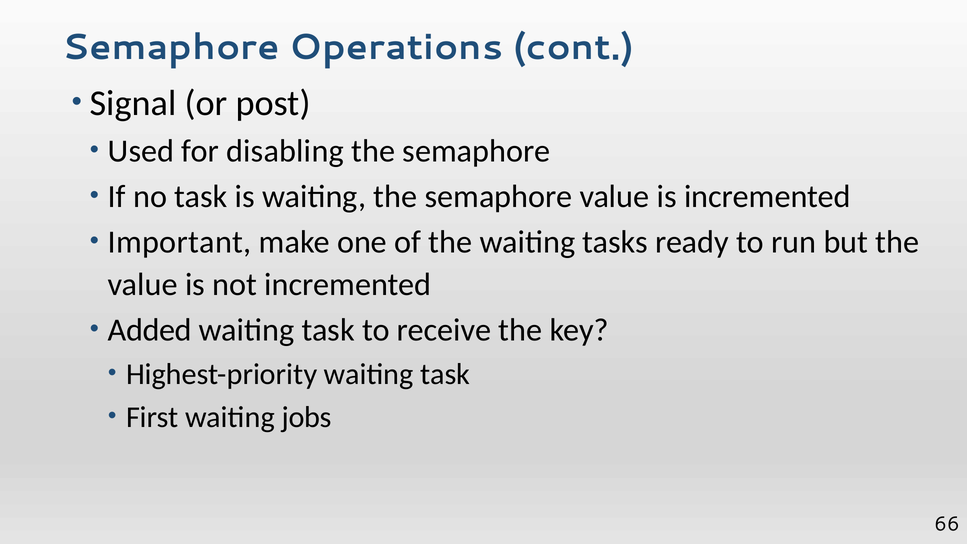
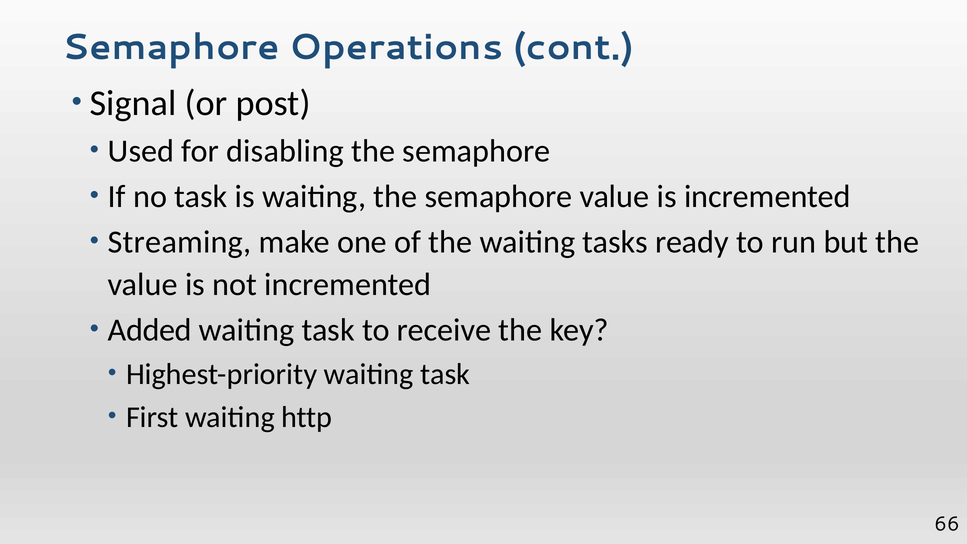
Important: Important -> Streaming (180, 242)
jobs: jobs -> http (307, 417)
